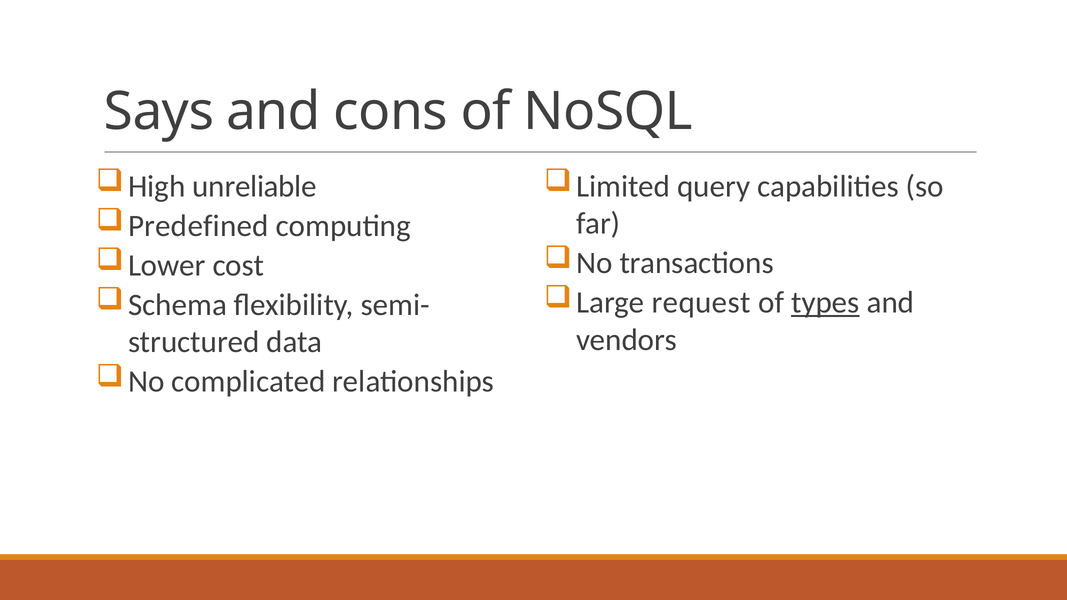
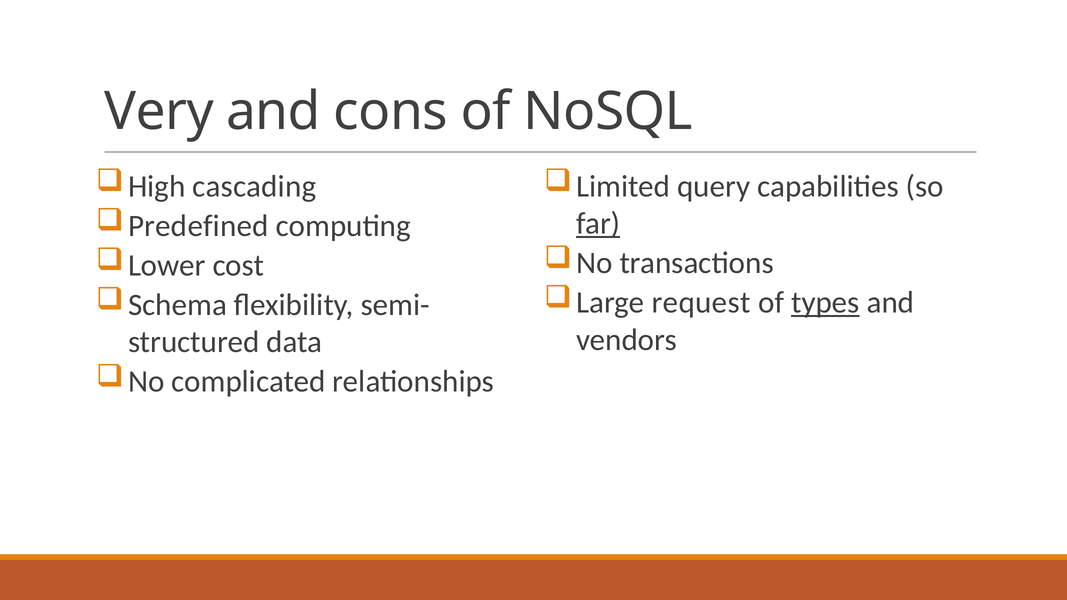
Says: Says -> Very (159, 112)
unreliable: unreliable -> cascading (254, 186)
far underline: none -> present (598, 224)
